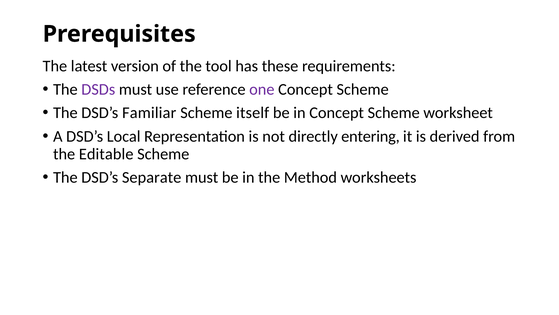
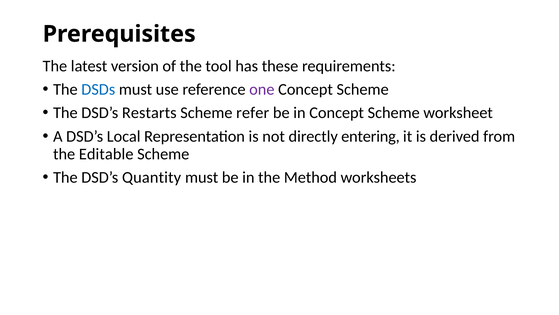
DSDs colour: purple -> blue (98, 89)
Familiar: Familiar -> Restarts (149, 113)
itself: itself -> refer (253, 113)
Separate: Separate -> Quantity (152, 177)
